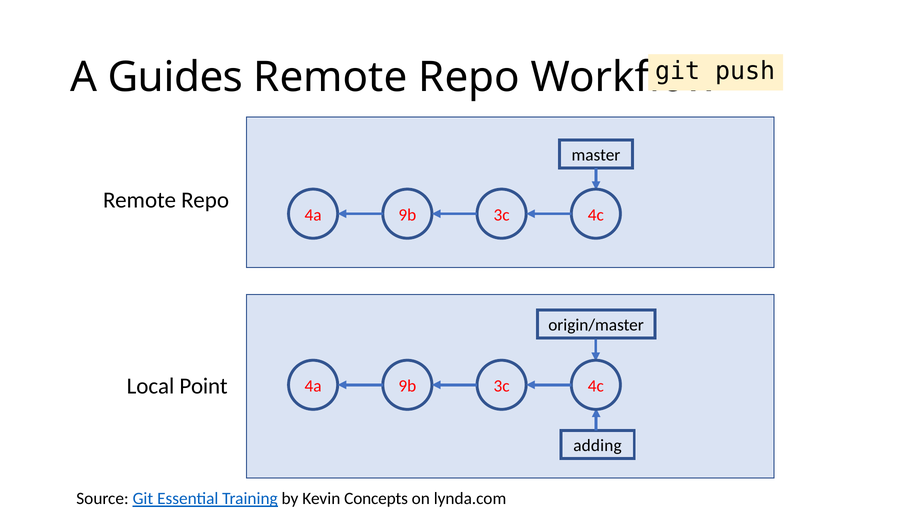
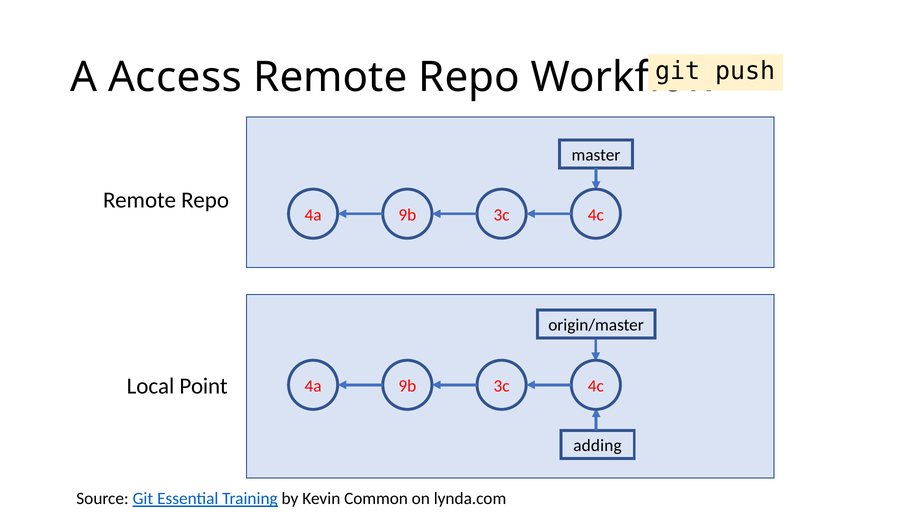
Guides: Guides -> Access (175, 77)
Concepts: Concepts -> Common (376, 499)
